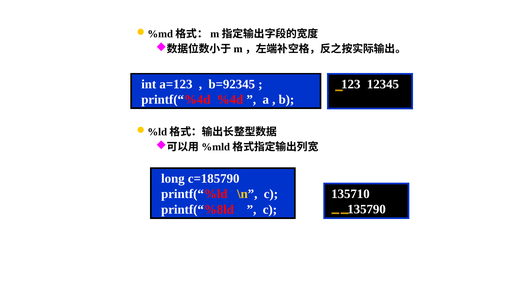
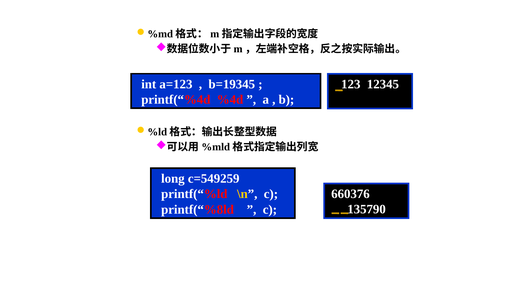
b=92345: b=92345 -> b=19345 (232, 84)
c=185790: c=185790 -> c=549259 (214, 179)
135710: 135710 -> 660376 (350, 194)
